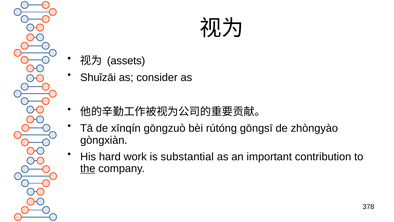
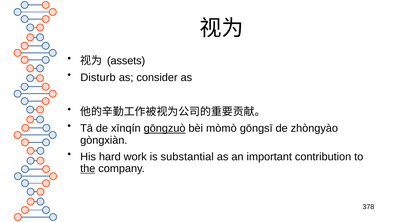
Shuǐzāi: Shuǐzāi -> Disturb (98, 77)
gōngzuò underline: none -> present (165, 128)
rútóng: rútóng -> mòmò (221, 128)
